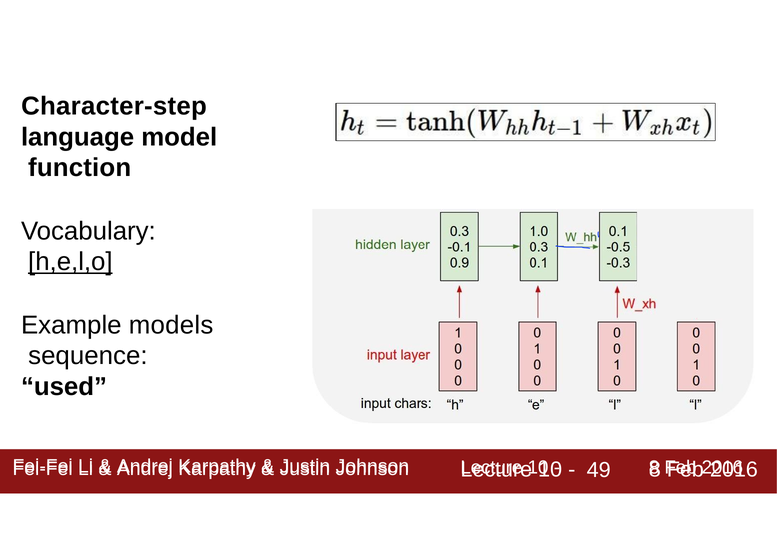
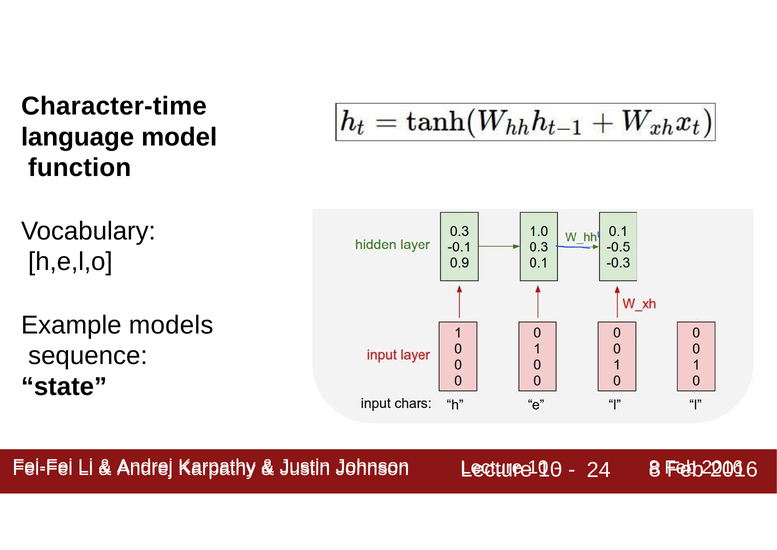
Character-step: Character-step -> Character-time (114, 106)
h,e,l,o underline: present -> none (70, 262)
used: used -> state (64, 386)
49: 49 -> 24 (599, 470)
